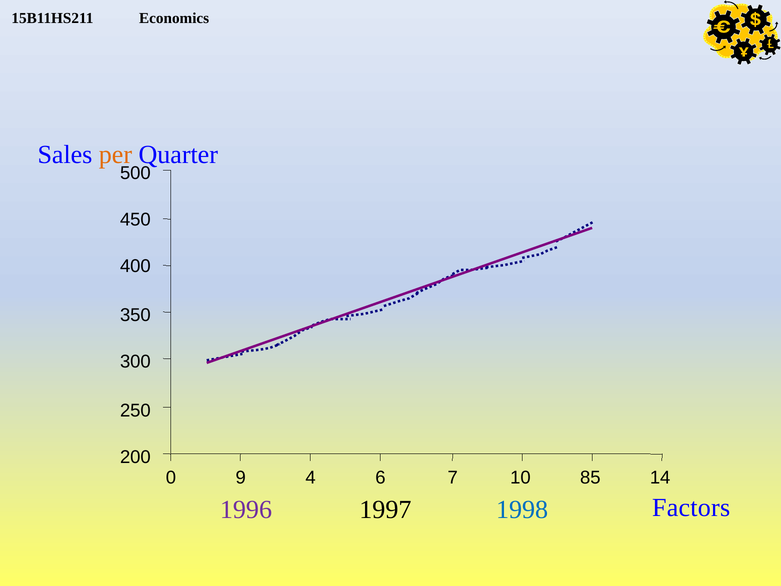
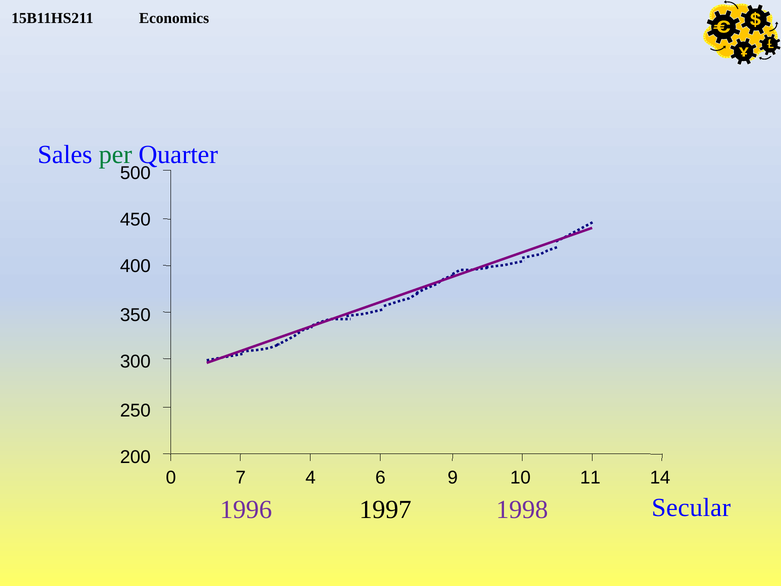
per colour: orange -> green (115, 155)
9: 9 -> 7 (241, 478)
7: 7 -> 9 (453, 478)
85: 85 -> 11 (590, 478)
Factors: Factors -> Secular (691, 507)
1998 colour: blue -> purple (522, 509)
